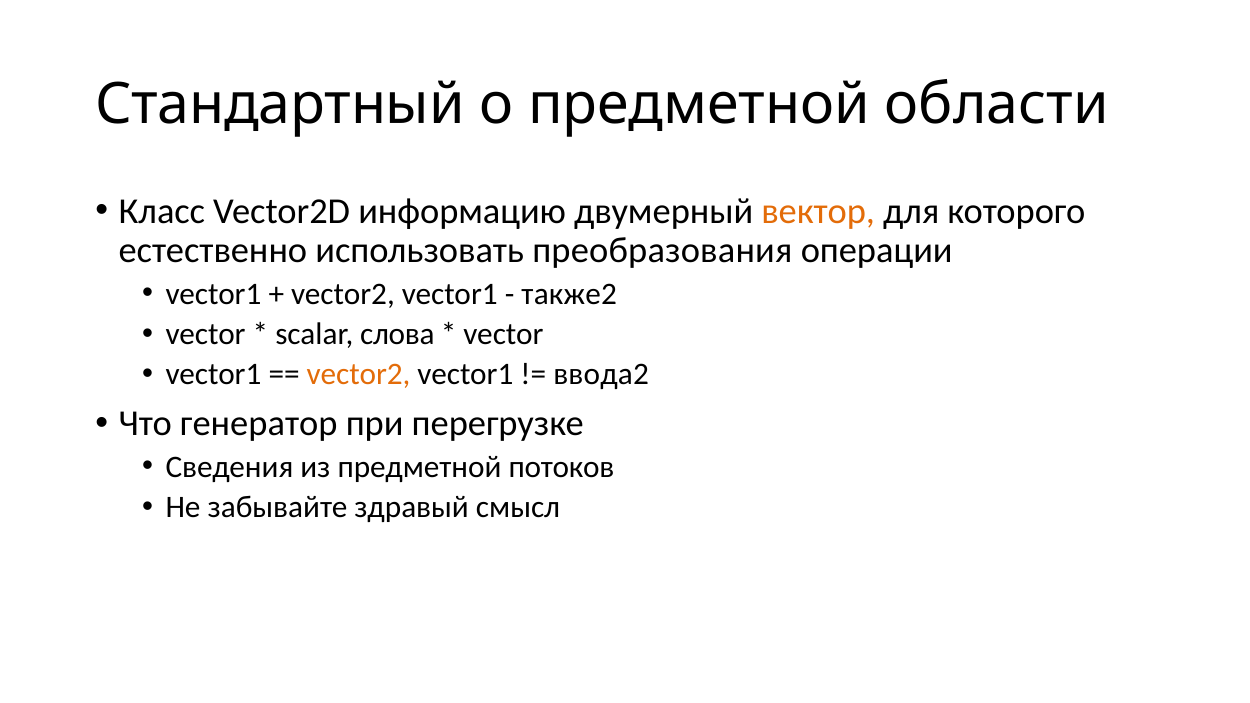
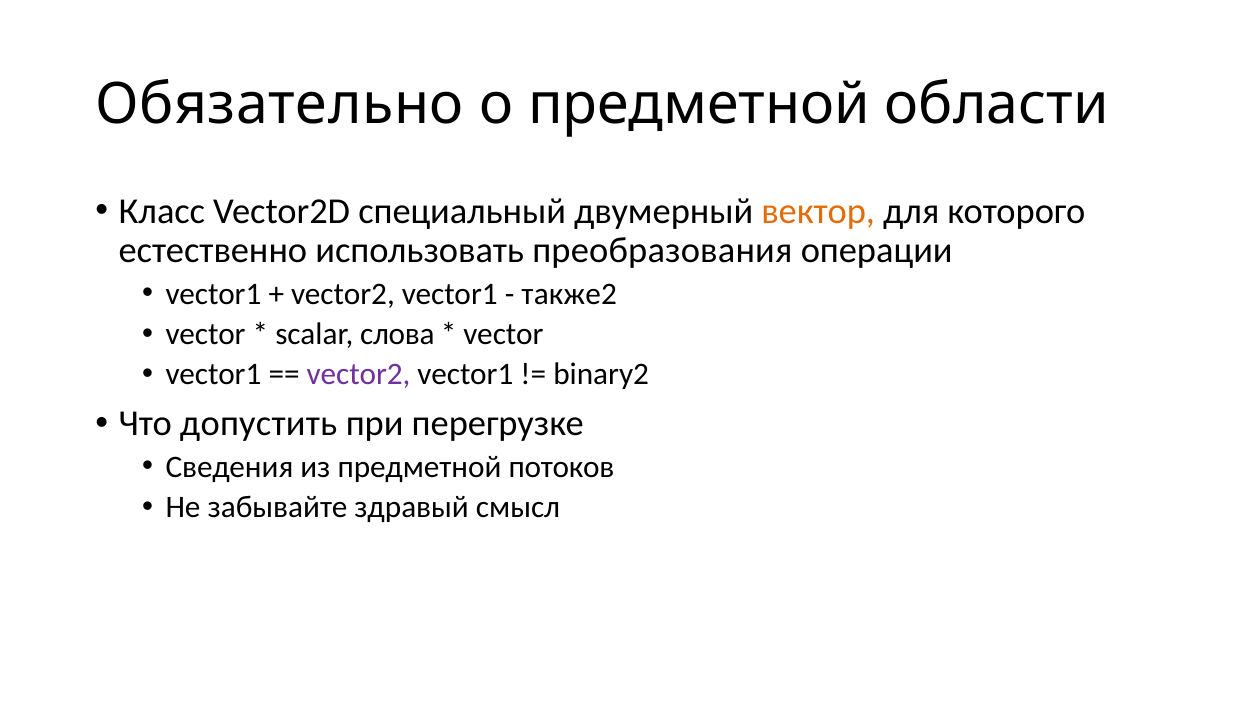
Стандартный: Стандартный -> Обязательно (280, 105)
информацию: информацию -> специальный (462, 211)
vector2 colour: orange -> purple (359, 374)
ввода2: ввода2 -> binary2 (601, 374)
генератор: генератор -> допустить (259, 424)
